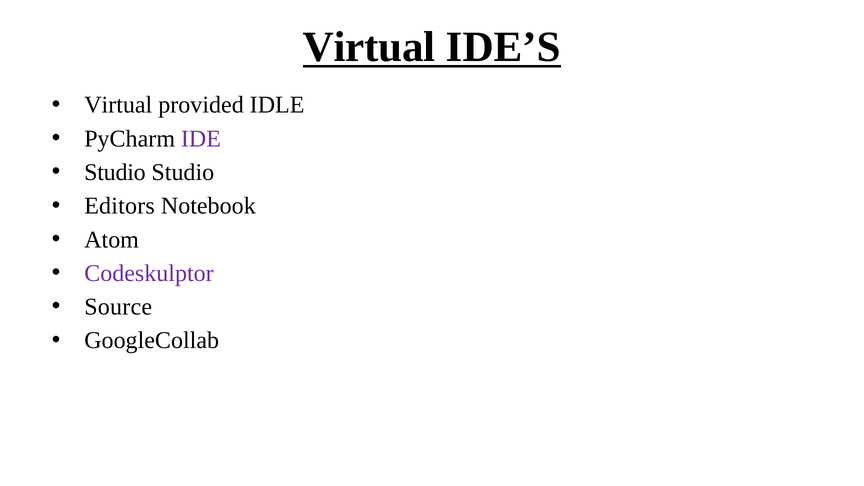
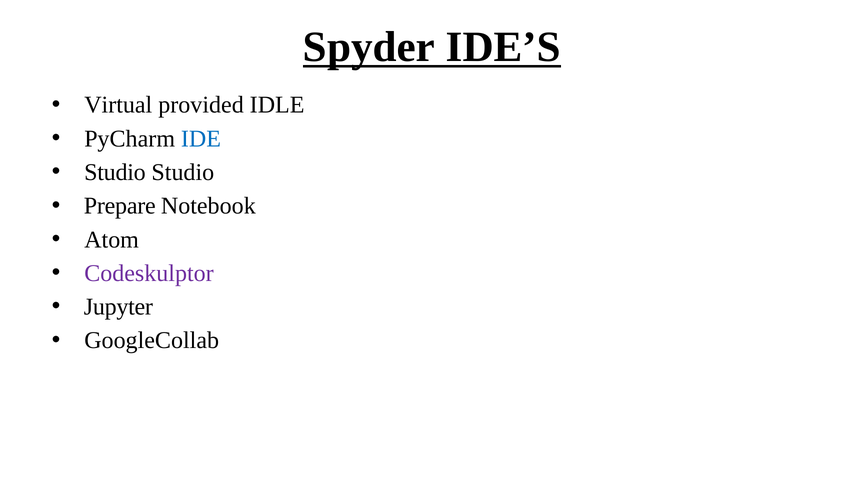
Virtual: Virtual -> Spyder (369, 47)
IDE colour: purple -> blue (201, 139)
Editors: Editors -> Prepare (120, 206)
Source: Source -> Jupyter (118, 307)
